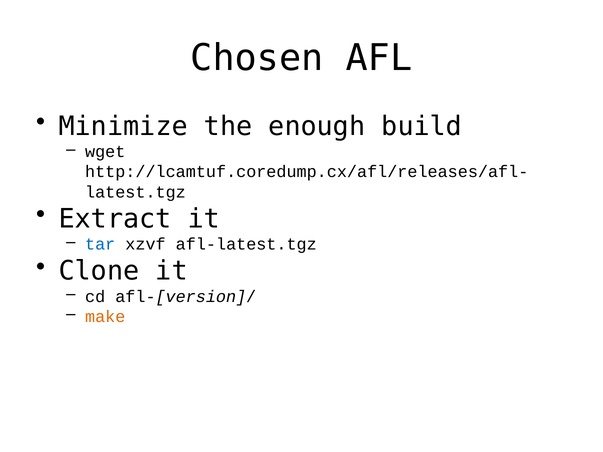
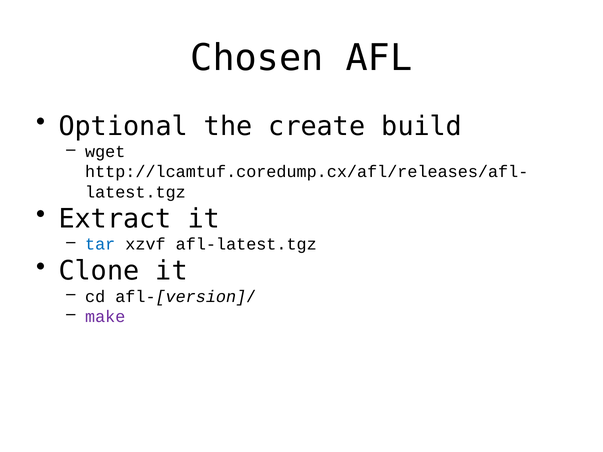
Minimize: Minimize -> Optional (123, 126)
enough: enough -> create (317, 126)
make colour: orange -> purple (105, 317)
